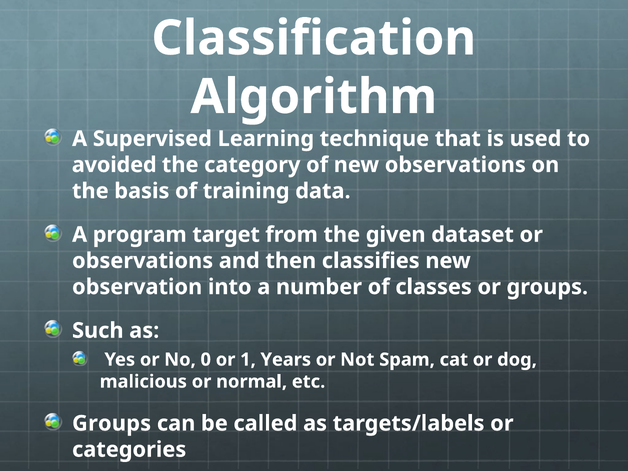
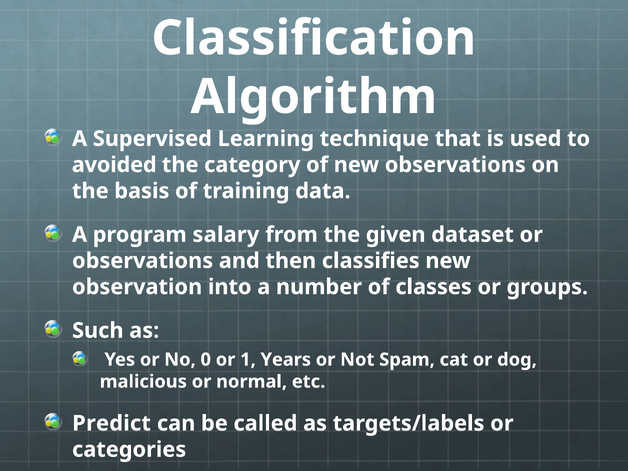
target: target -> salary (226, 235)
Groups: Groups -> Predict (112, 423)
